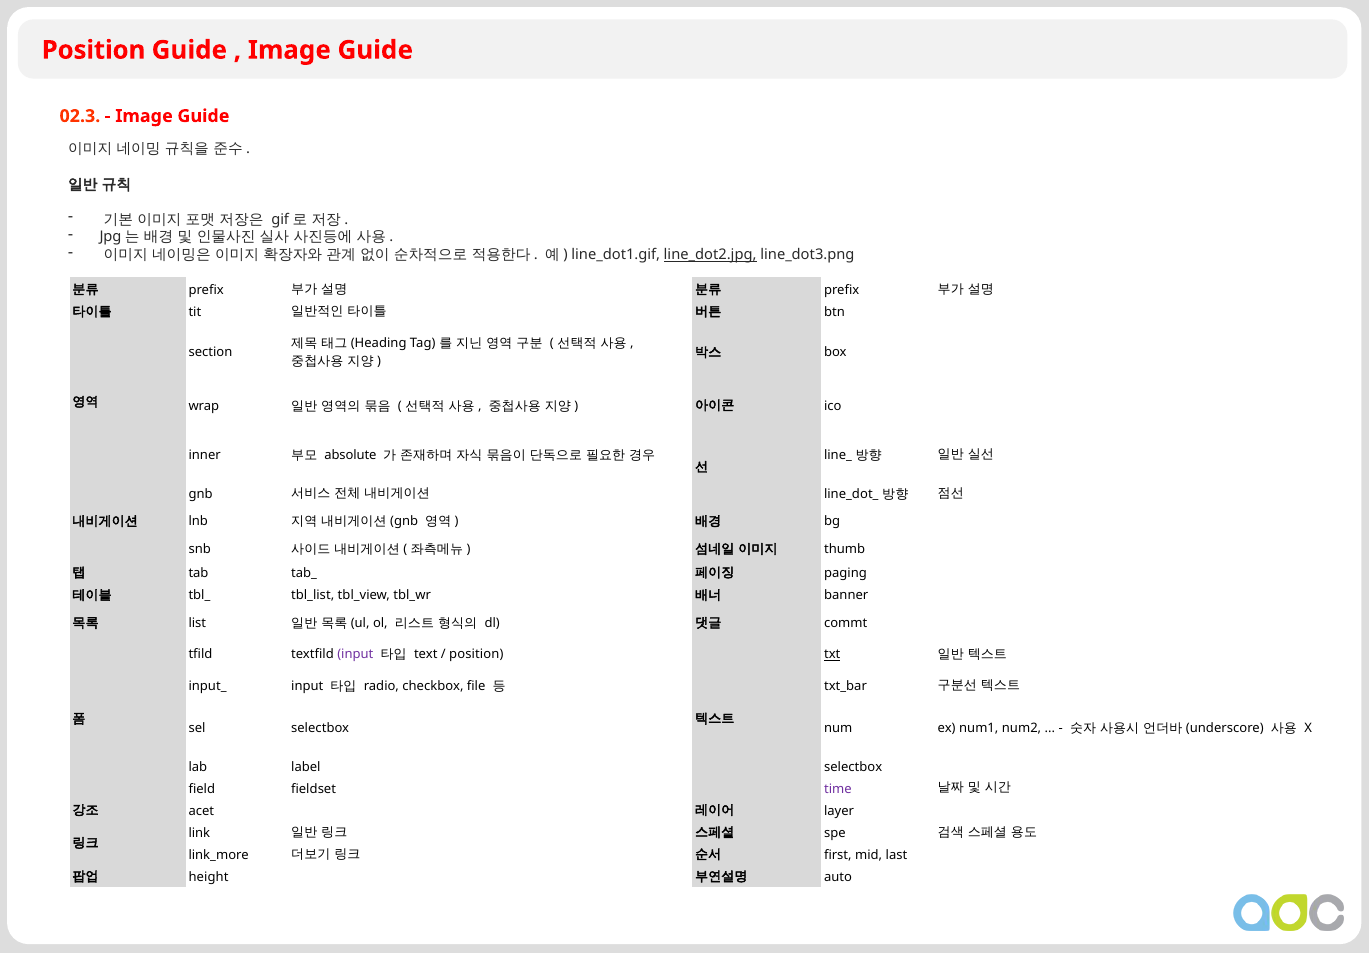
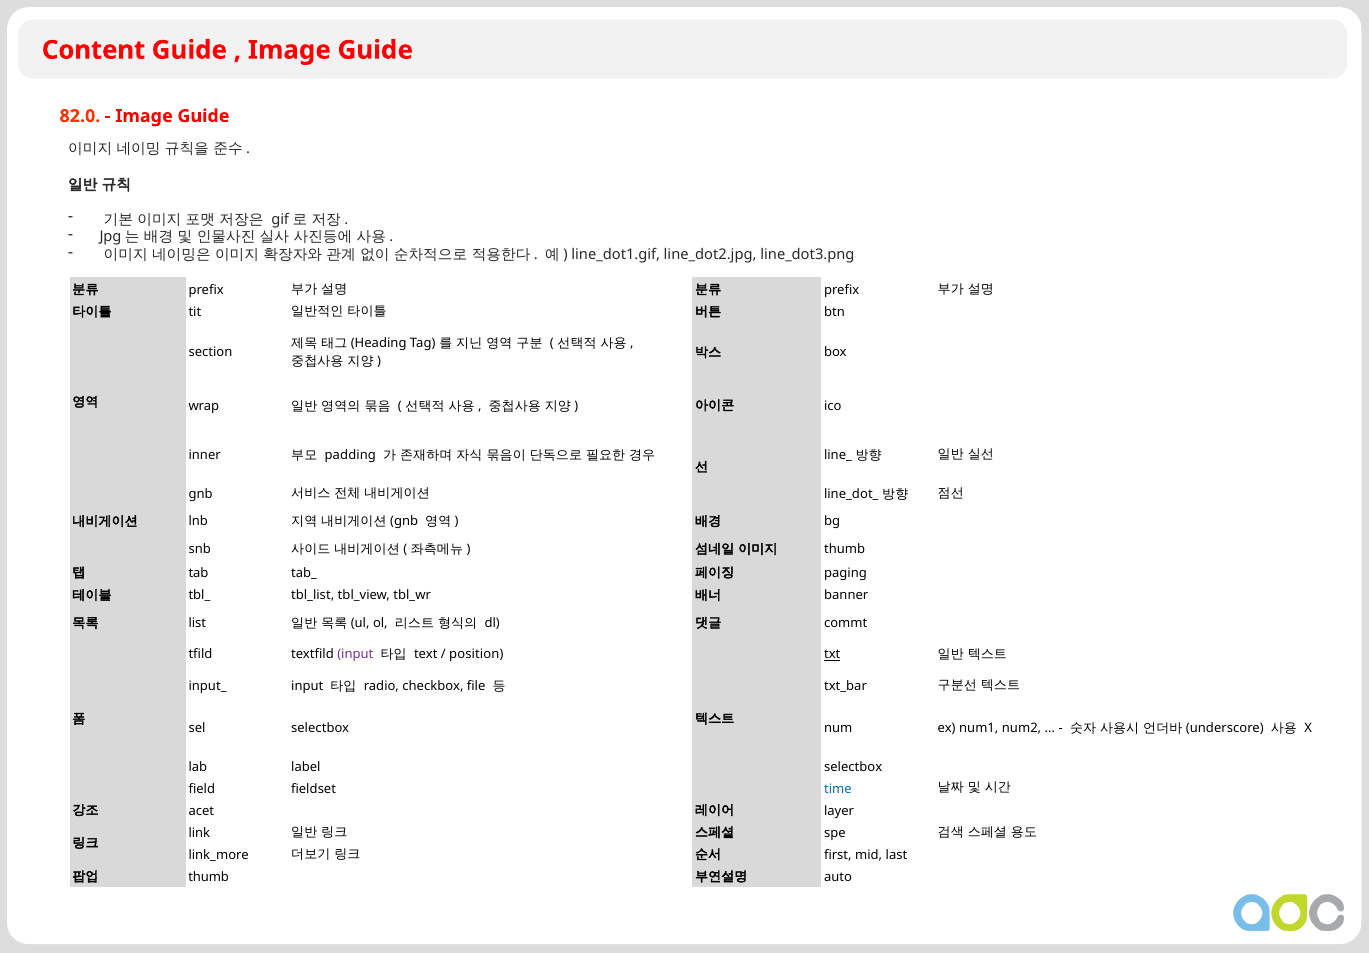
Position: Position -> Content (93, 50)
02.3: 02.3 -> 82.0 (80, 116)
line_dot2.jpg underline: present -> none (710, 255)
absolute: absolute -> padding (350, 455)
time colour: purple -> blue (838, 789)
height: height -> thumb (209, 878)
